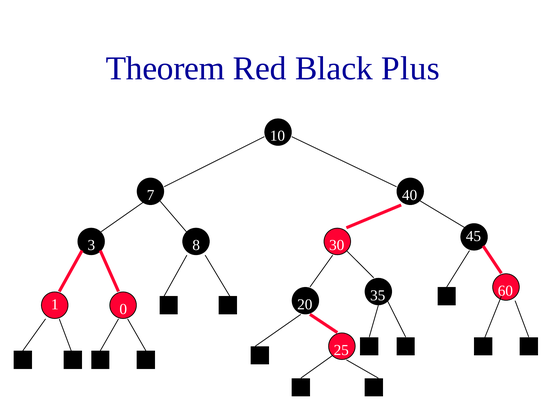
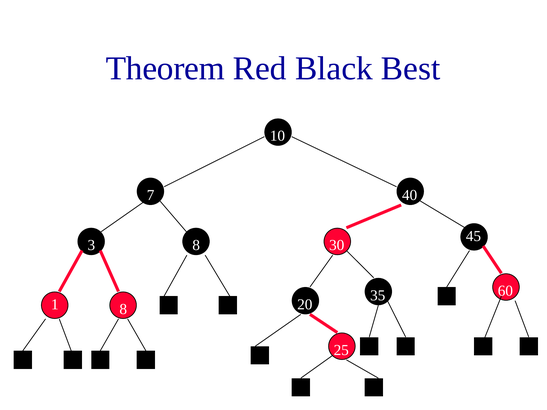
Plus: Plus -> Best (411, 68)
1 0: 0 -> 8 (123, 309)
